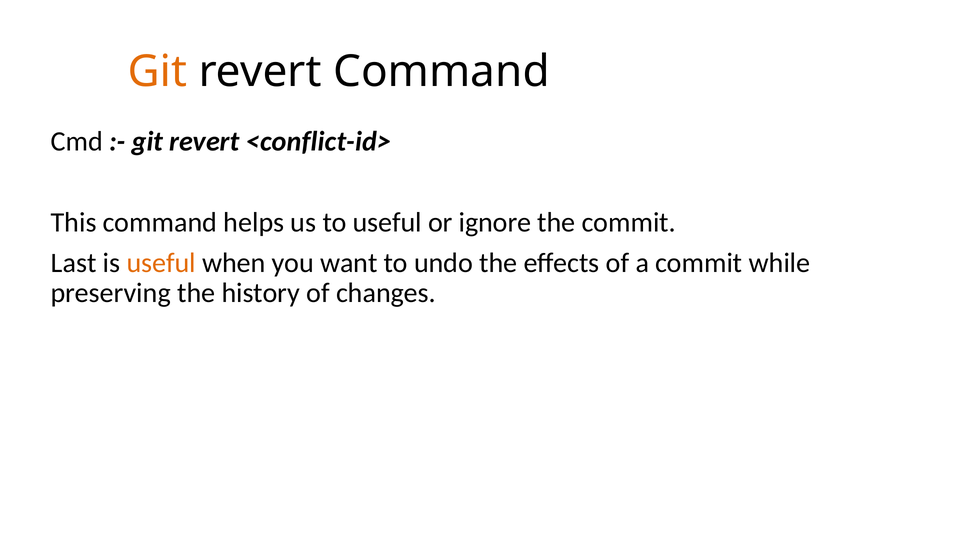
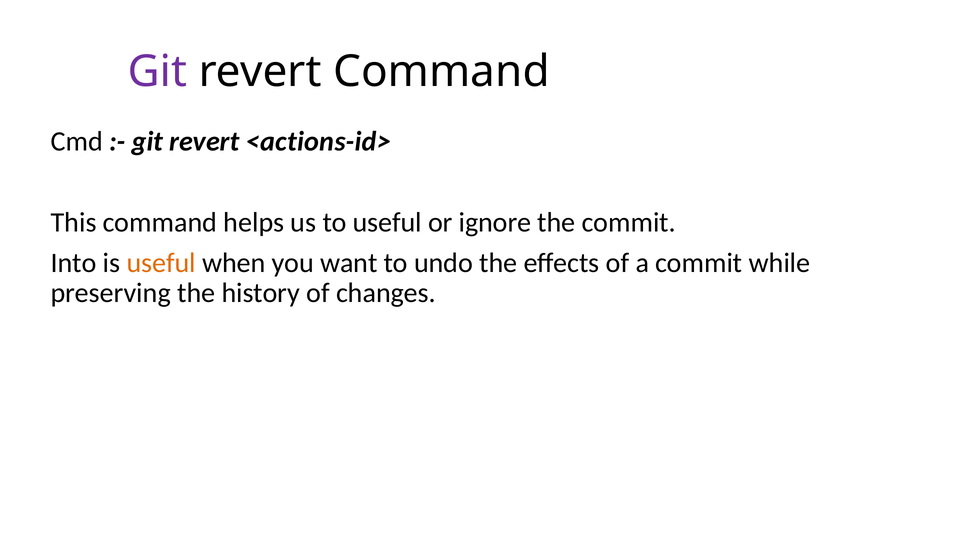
Git colour: orange -> purple (157, 72)
<conflict-id>: <conflict-id> -> <actions-id> (318, 142)
Last: Last -> Into (74, 263)
